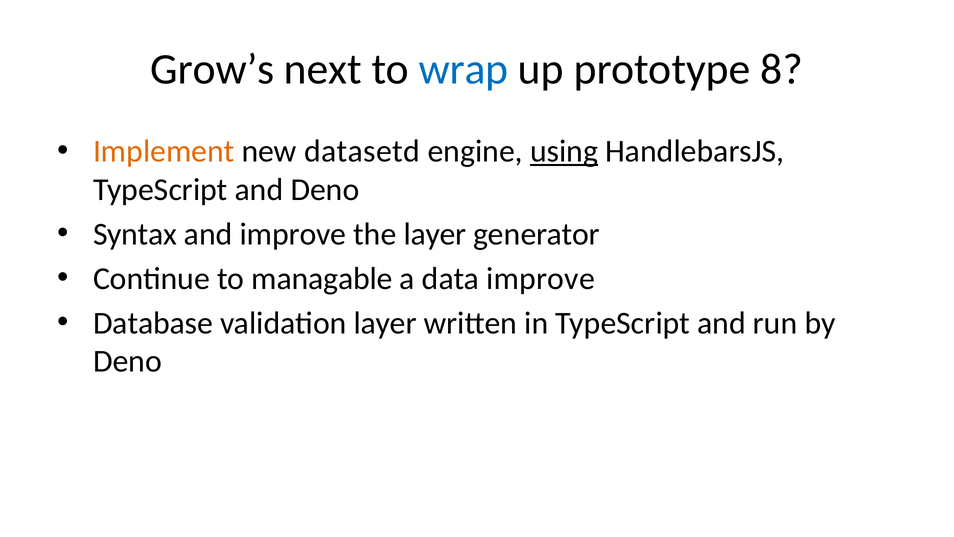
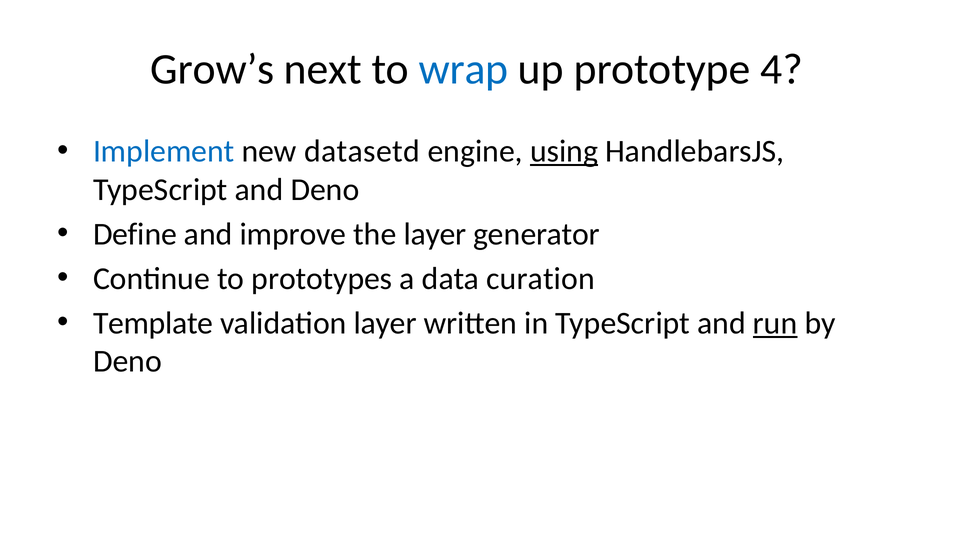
8: 8 -> 4 (782, 69)
Implement colour: orange -> blue (164, 151)
Syntax: Syntax -> Define (135, 234)
managable: managable -> prototypes (322, 278)
data improve: improve -> curation (541, 278)
Database: Database -> Template (153, 323)
run underline: none -> present (775, 323)
